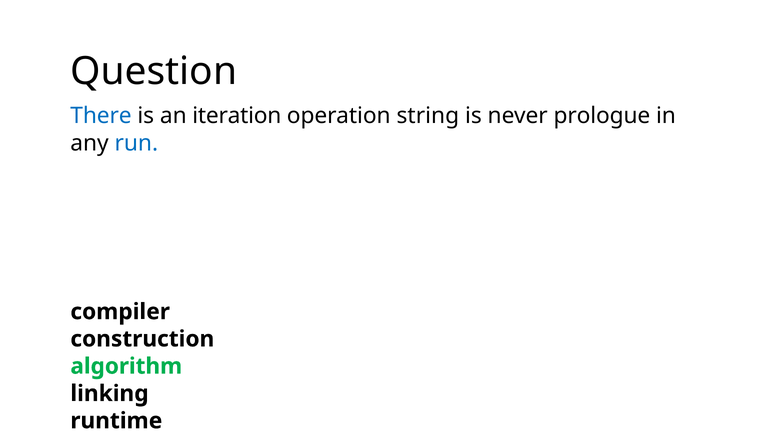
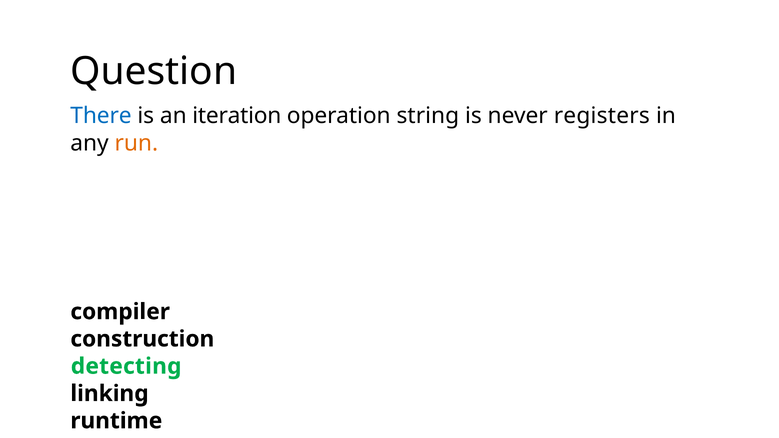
prologue: prologue -> registers (602, 116)
run colour: blue -> orange (136, 143)
algorithm: algorithm -> detecting (126, 366)
